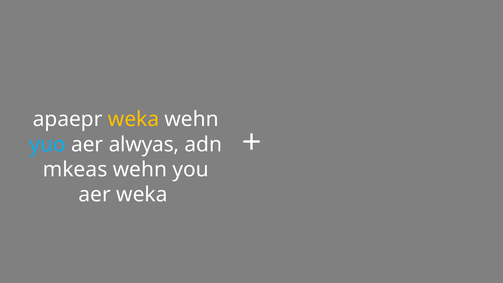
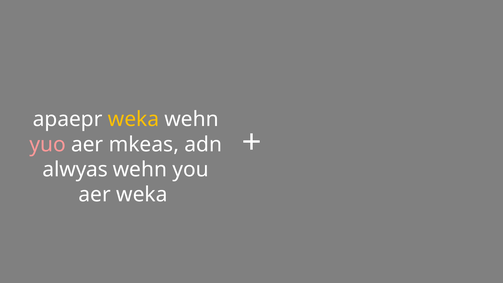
yuo colour: light blue -> pink (48, 144)
alwyas: alwyas -> mkeas (144, 144)
mkeas: mkeas -> alwyas (75, 170)
